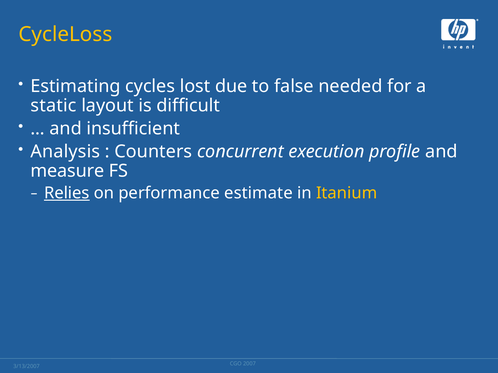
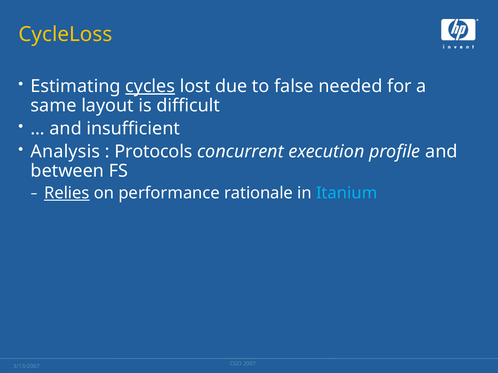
cycles underline: none -> present (150, 86)
static: static -> same (54, 106)
Counters: Counters -> Protocols (153, 152)
measure: measure -> between (67, 171)
estimate: estimate -> rationale (259, 193)
Itanium colour: yellow -> light blue (347, 193)
